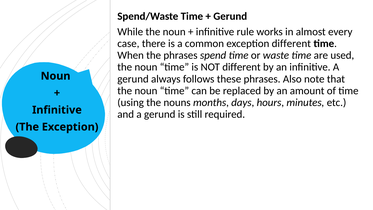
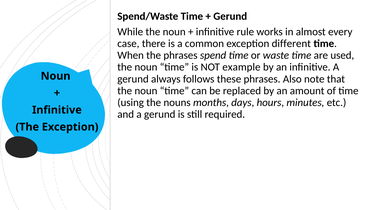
NOT different: different -> example (241, 67)
